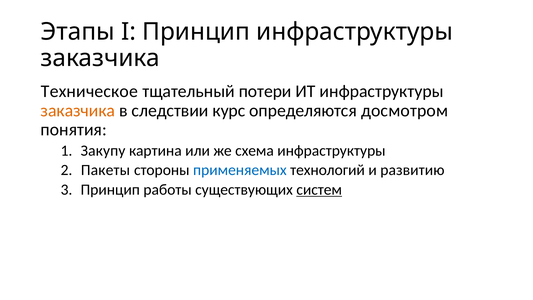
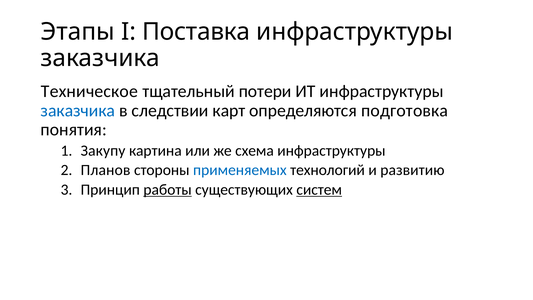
I Принцип: Принцип -> Поставка (196, 32)
заказчика colour: orange -> blue (78, 111)
курс: курс -> карт (229, 111)
досмотром: досмотром -> подготовка (405, 111)
Пакеты: Пакеты -> Планов (106, 170)
работы underline: none -> present (168, 190)
